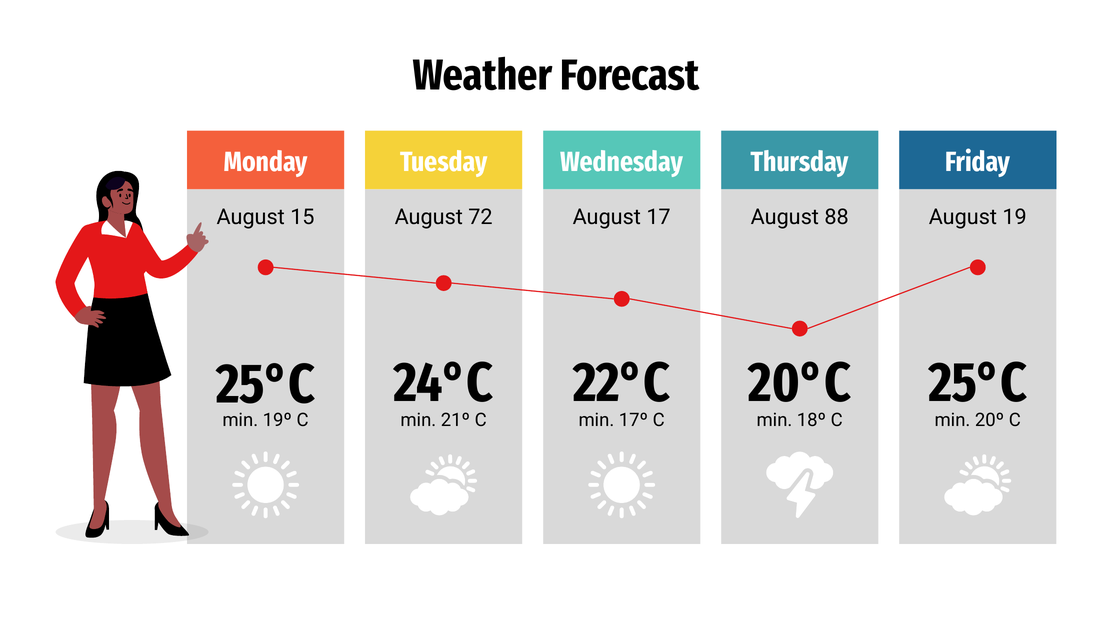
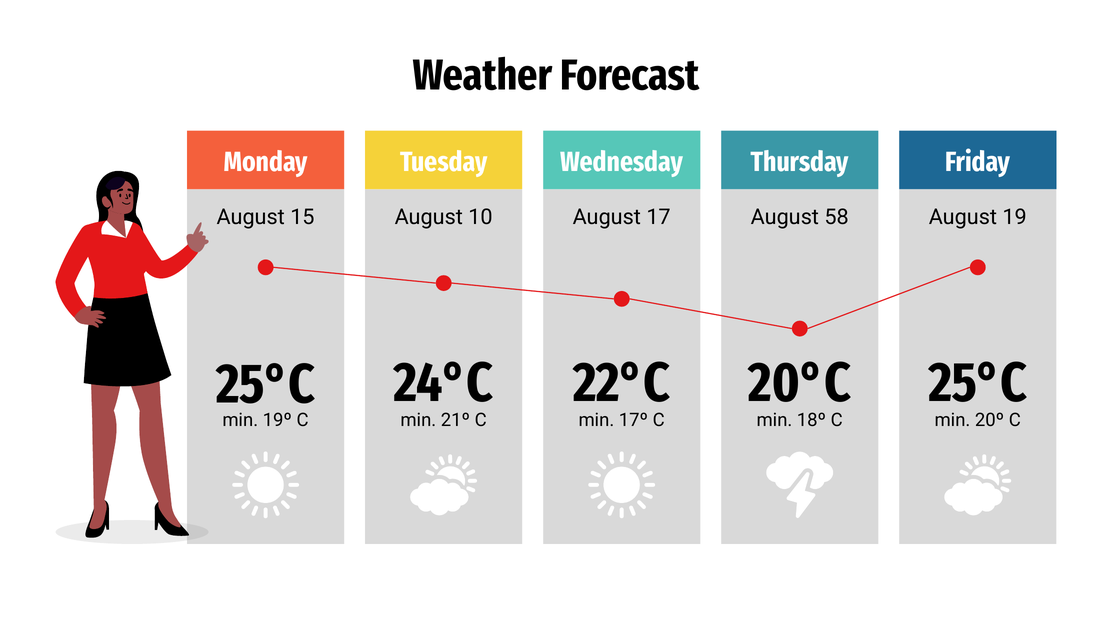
72: 72 -> 10 (480, 217)
88: 88 -> 58 (837, 217)
